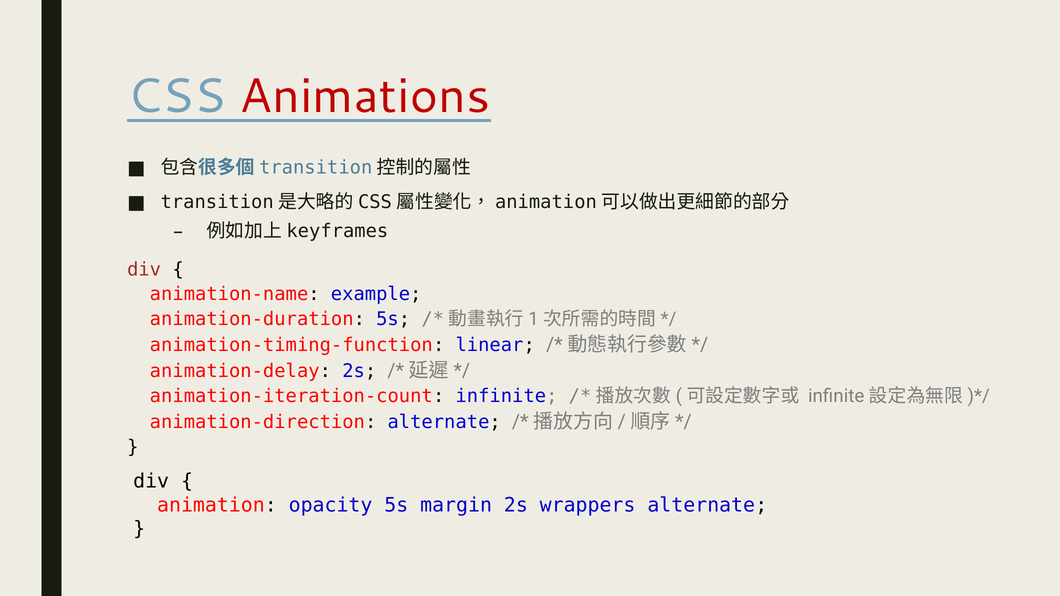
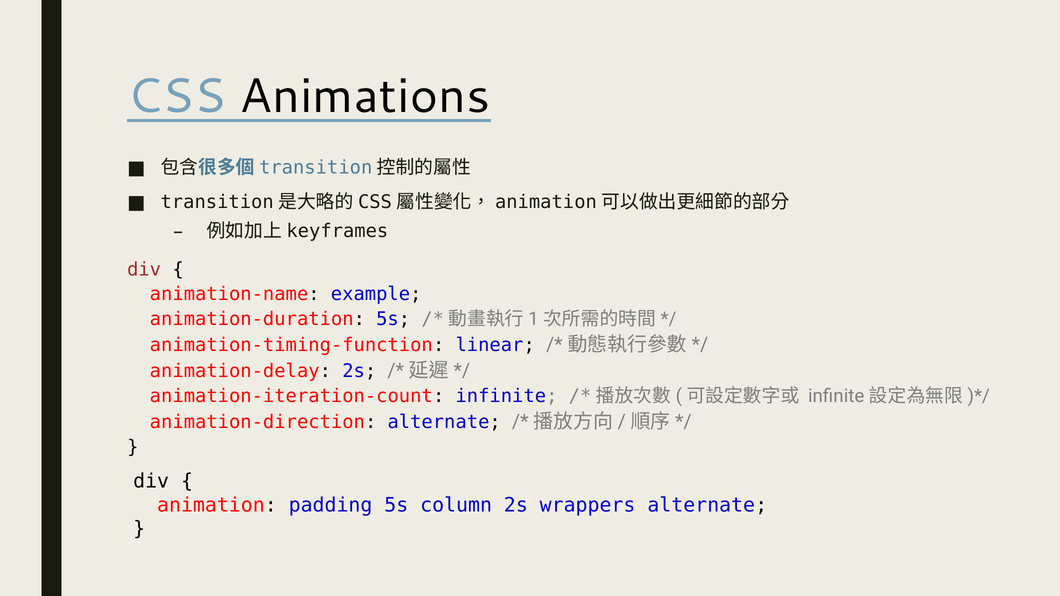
Animations colour: red -> black (365, 96)
opacity: opacity -> padding (331, 505)
margin: margin -> column (456, 505)
